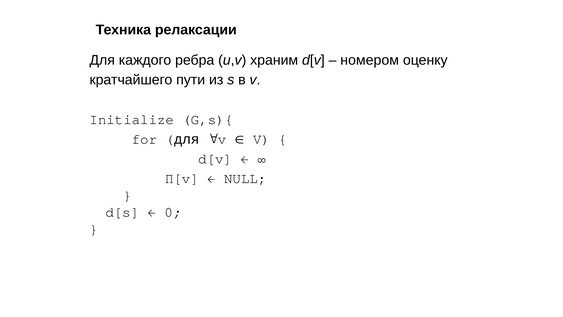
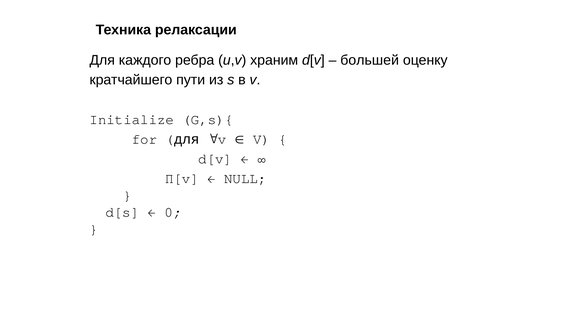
номером: номером -> большей (370, 60)
